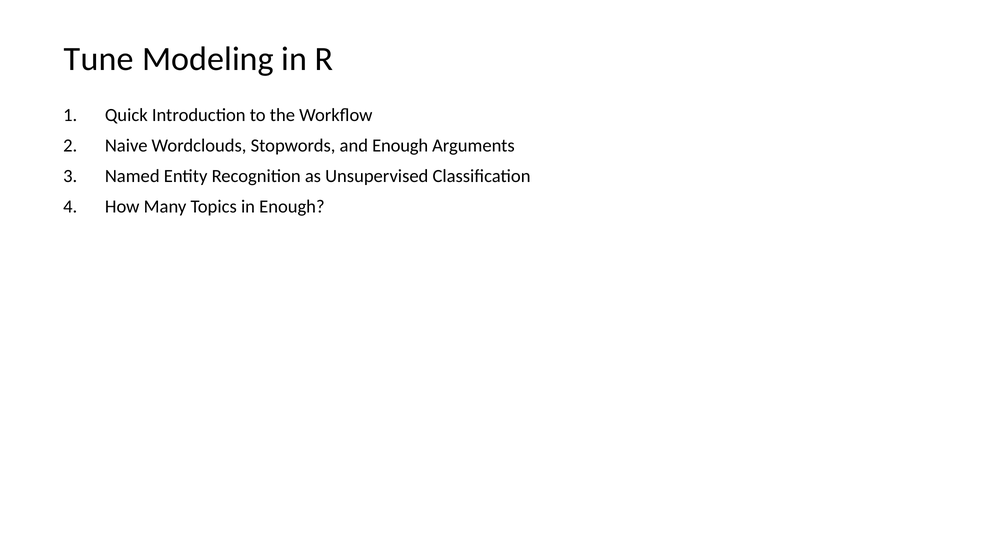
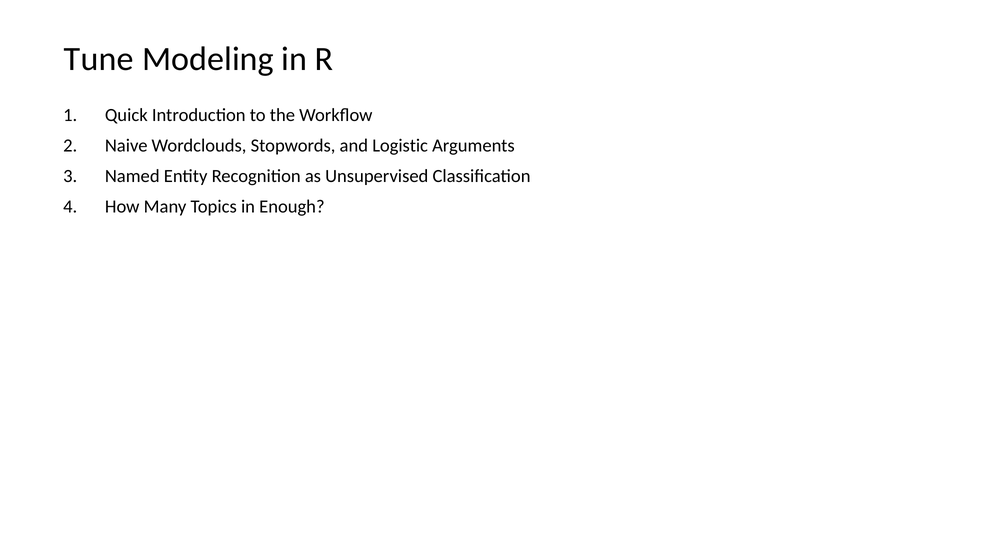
and Enough: Enough -> Logistic (400, 146)
